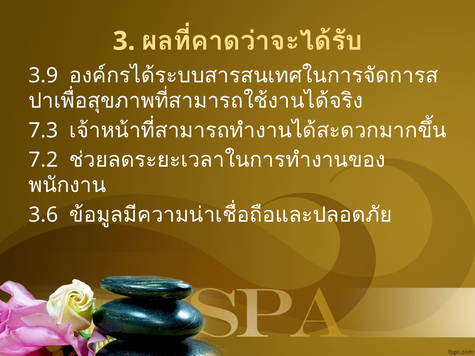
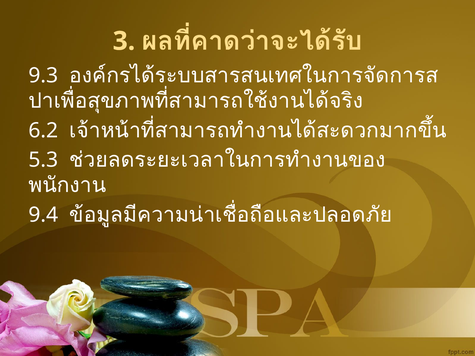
3.9: 3.9 -> 9.3 (43, 76)
7.3: 7.3 -> 6.2 (43, 131)
7.2: 7.2 -> 5.3 (43, 160)
3.6: 3.6 -> 9.4 (43, 215)
